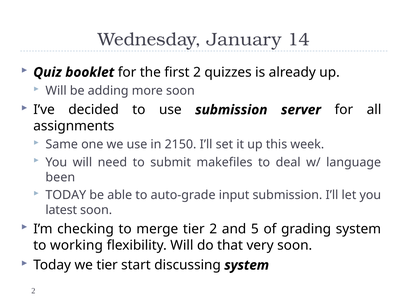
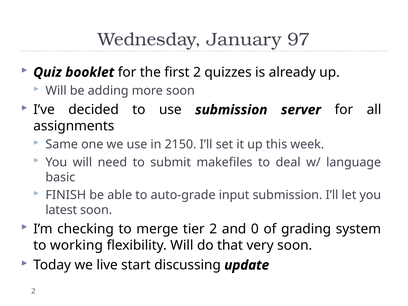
14: 14 -> 97 (299, 39)
been: been -> basic (60, 177)
TODAY: TODAY -> FINISH (66, 195)
5: 5 -> 0 (255, 229)
we tier: tier -> live (107, 265)
discussing system: system -> update (247, 265)
